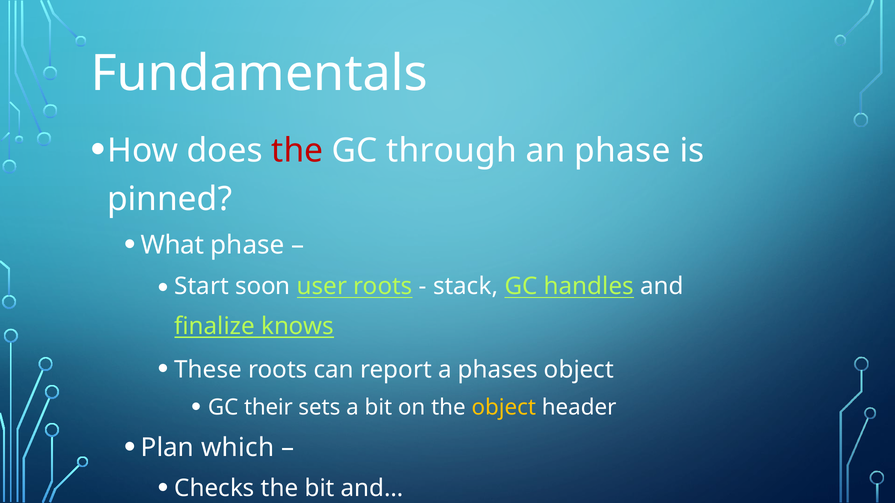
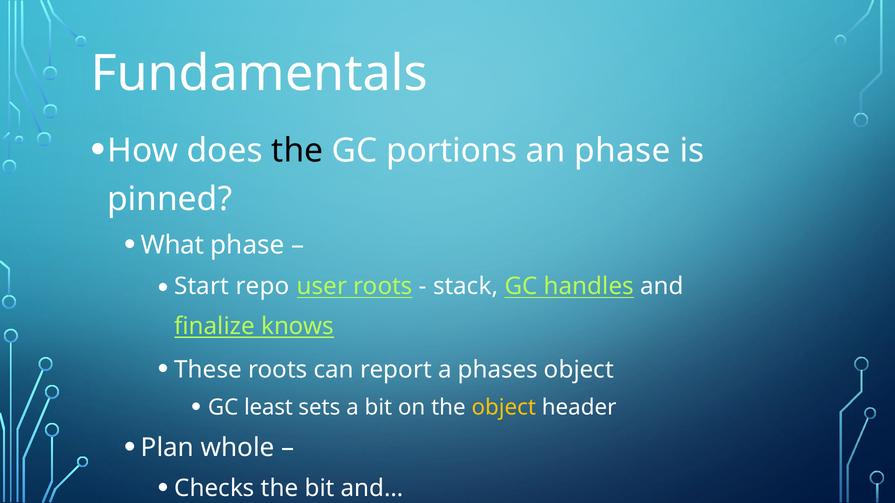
the colour: red -> black (297, 151)
through: through -> portions (452, 151)
soon: soon -> repo (263, 287)
their: their -> least (268, 408)
which: which -> whole (238, 448)
